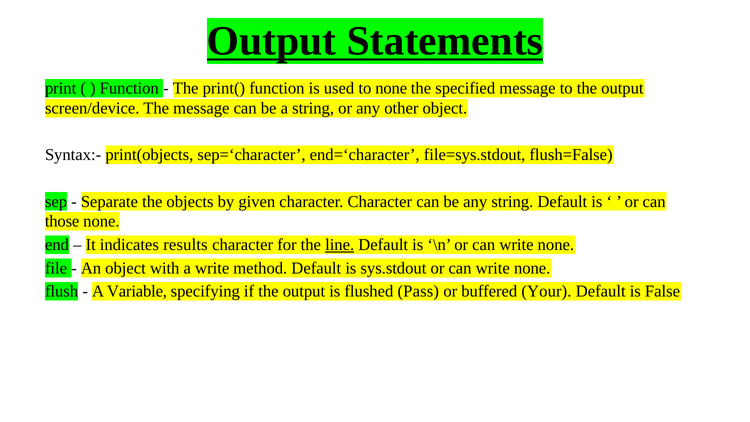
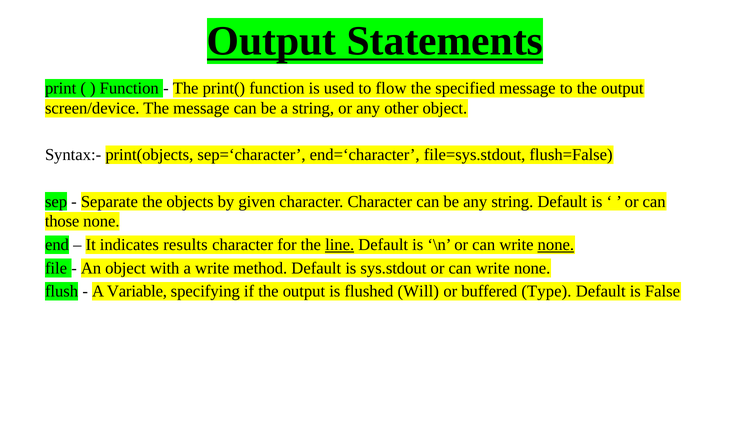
to none: none -> flow (391, 88)
none underline: none -> present (556, 245)
Pass: Pass -> Will (418, 291)
Your: Your -> Type (546, 291)
